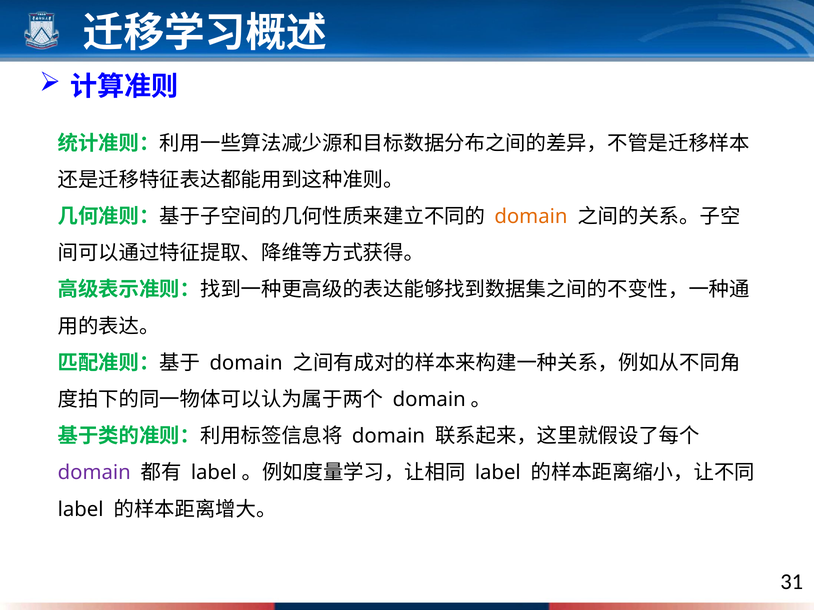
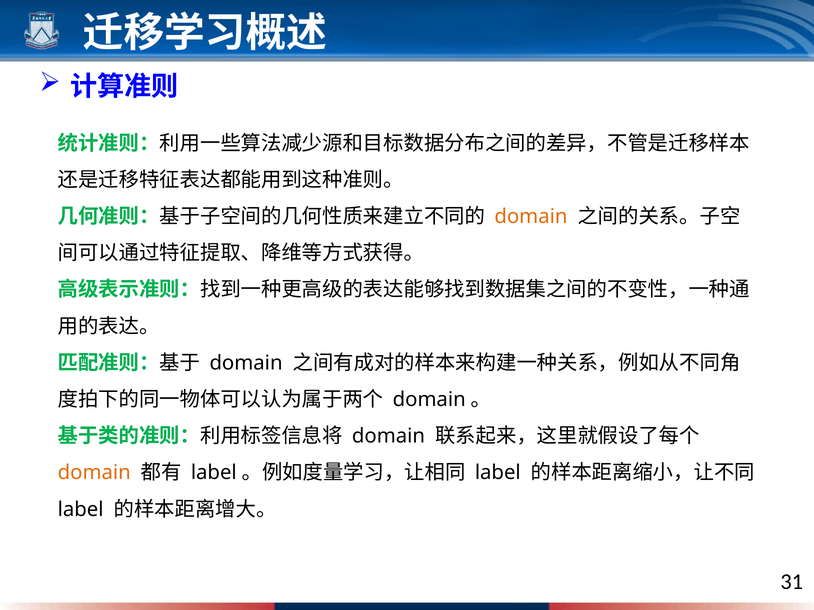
domain colour: purple -> orange (94, 473)
